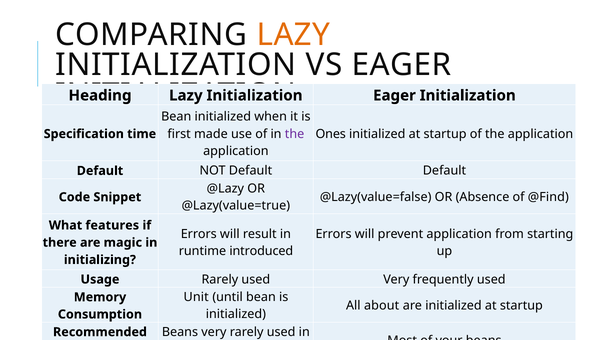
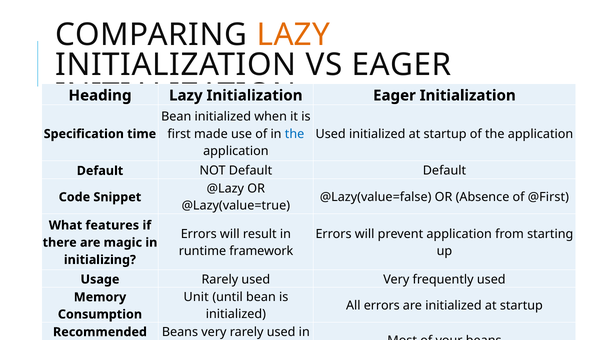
the colour: purple -> blue (295, 134)
Ones: Ones -> Used (331, 134)
@Find: @Find -> @First (548, 197)
introduced: introduced -> framework (261, 251)
All about: about -> errors (382, 306)
